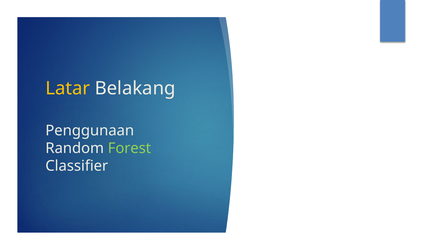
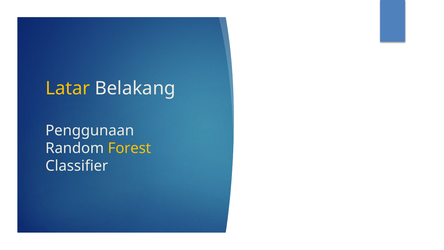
Forest colour: light green -> yellow (129, 148)
